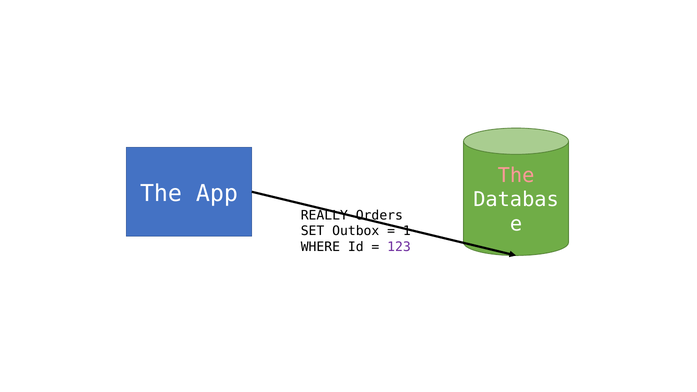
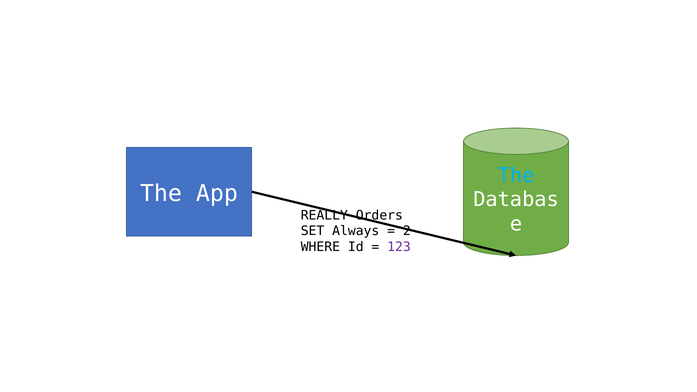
The colour: pink -> light blue (516, 175)
Outbox: Outbox -> Always (356, 231)
1: 1 -> 2 (407, 231)
